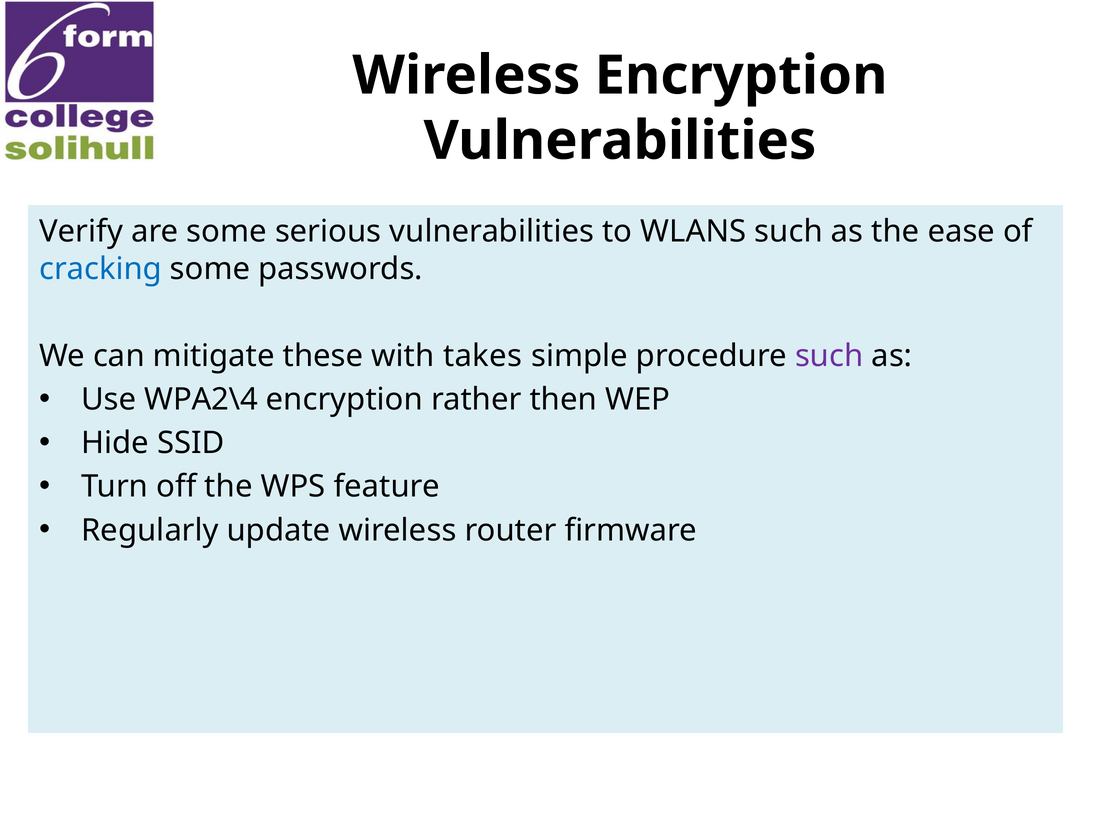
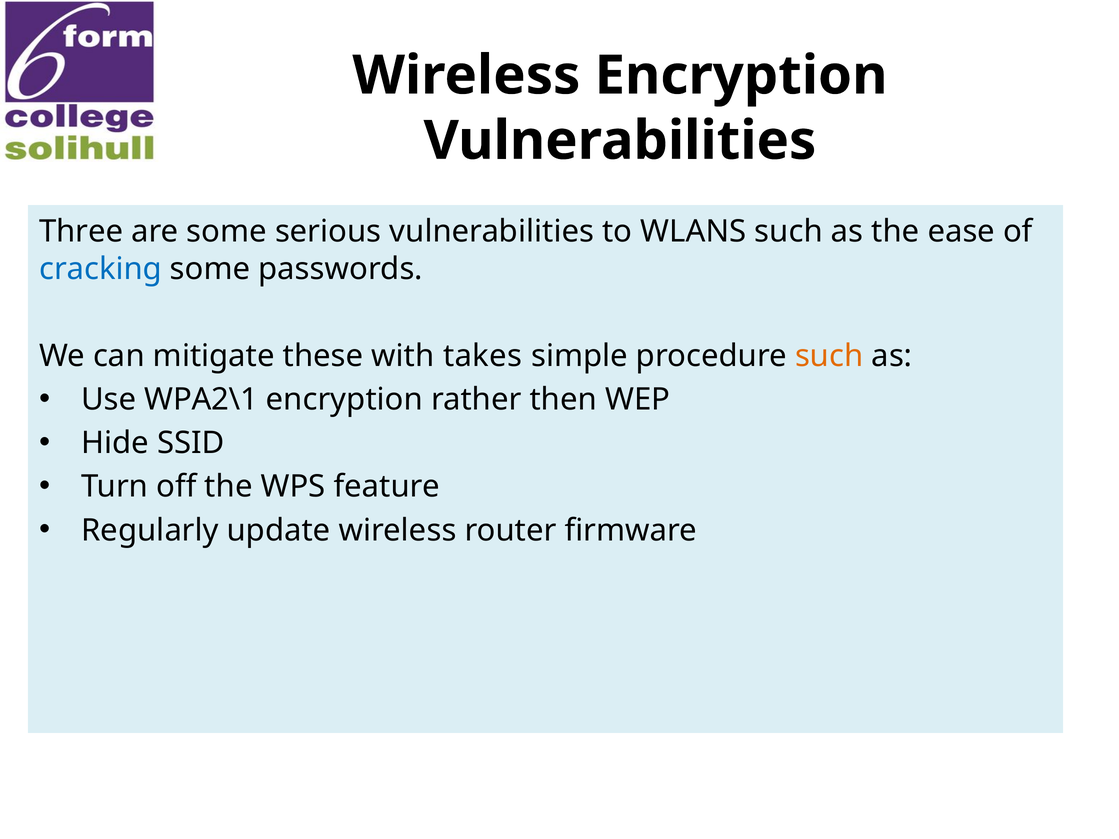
Verify: Verify -> Three (81, 232)
such colour: purple -> orange (829, 356)
WPA2\4: WPA2\4 -> WPA2\1 (201, 400)
